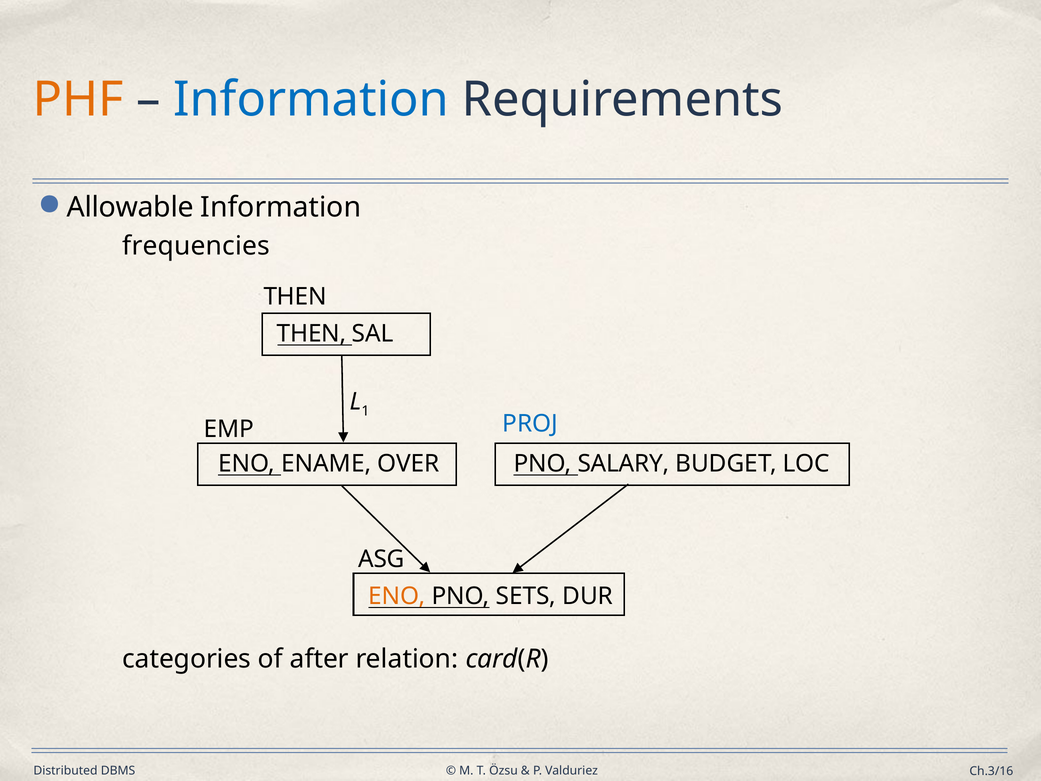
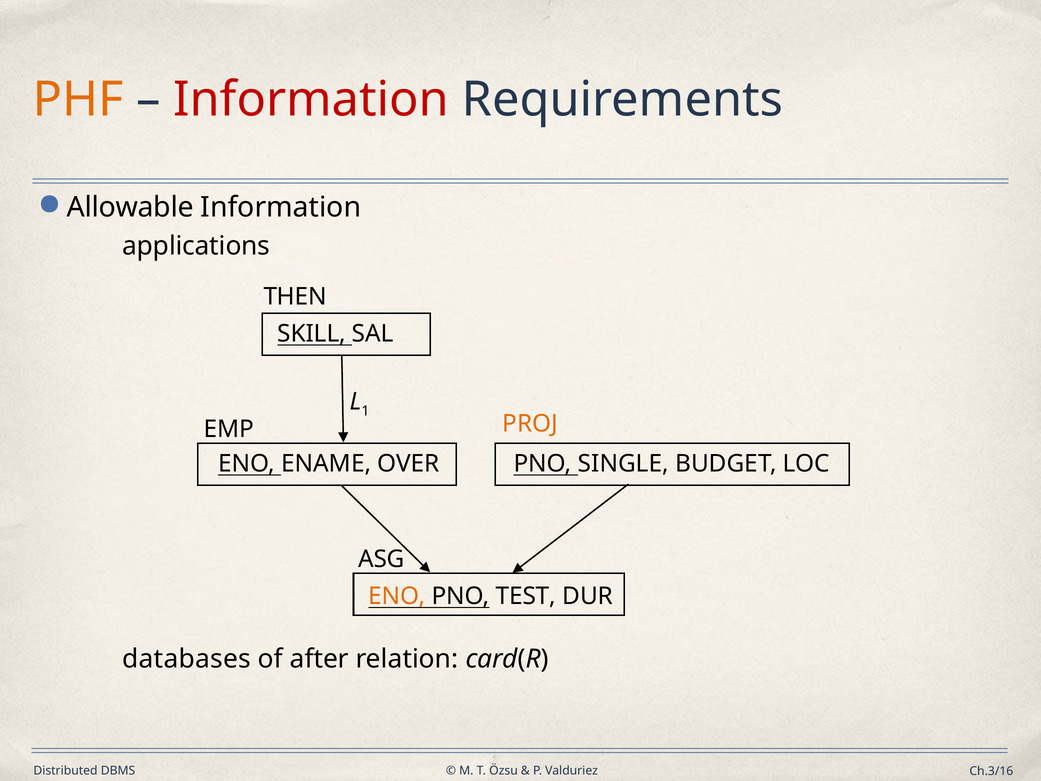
Information colour: blue -> red (311, 100)
frequencies: frequencies -> applications (196, 246)
THEN: THEN -> SKILL (312, 334)
PROJ colour: blue -> orange (530, 423)
SALARY: SALARY -> SINGLE (623, 464)
SETS: SETS -> TEST (526, 596)
categories: categories -> databases (187, 659)
